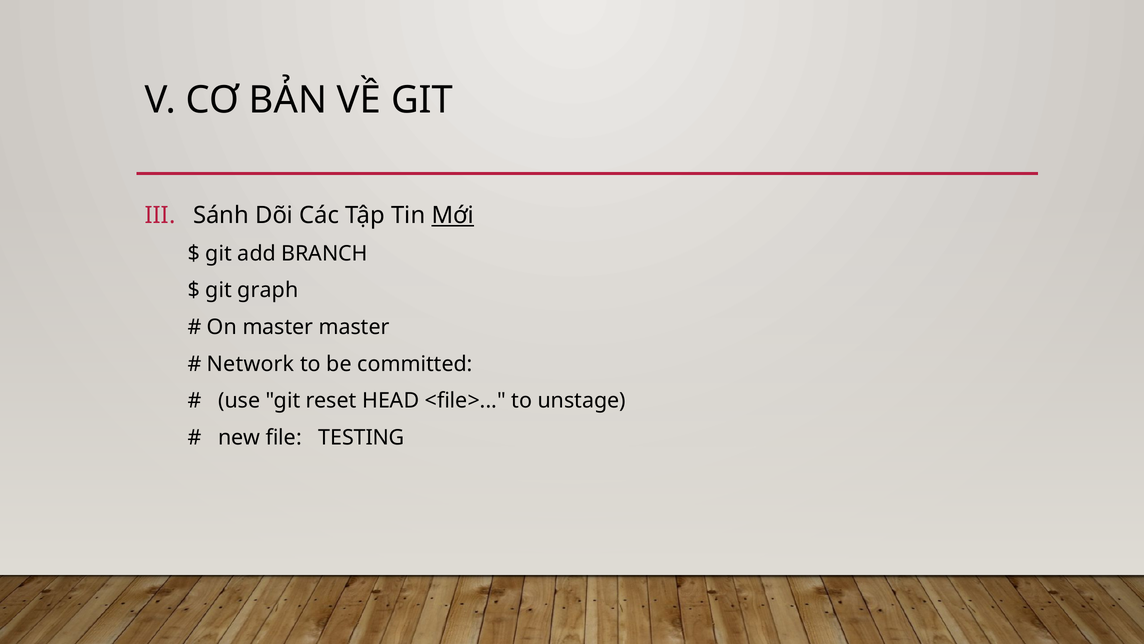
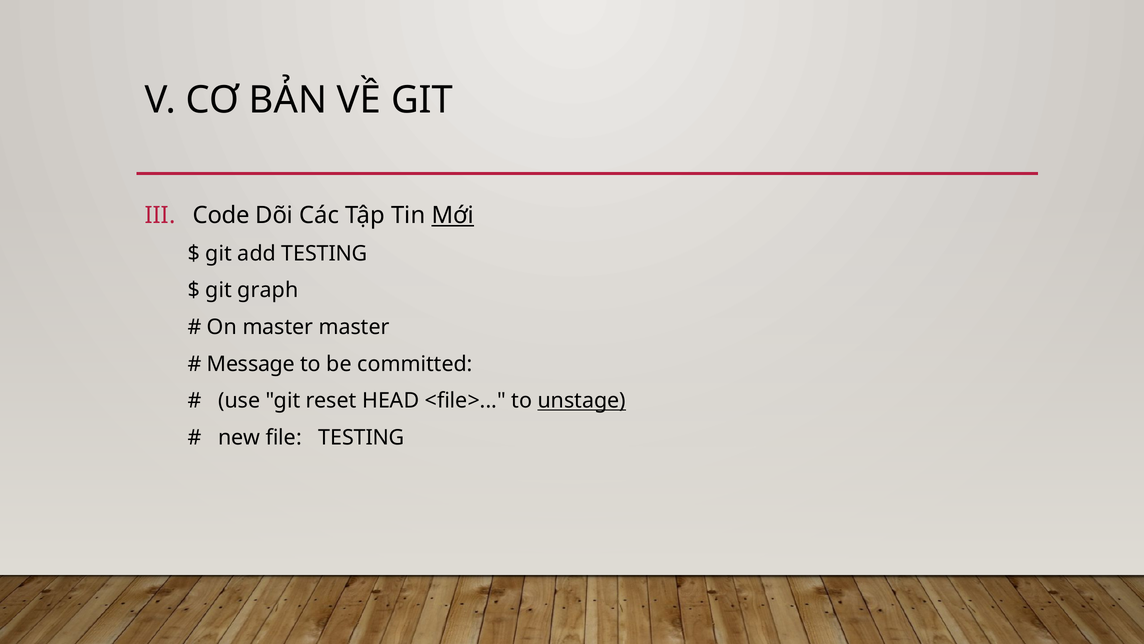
Sánh: Sánh -> Code (221, 215)
add BRANCH: BRANCH -> TESTING (324, 253)
Network: Network -> Message (251, 364)
unstage underline: none -> present (582, 401)
